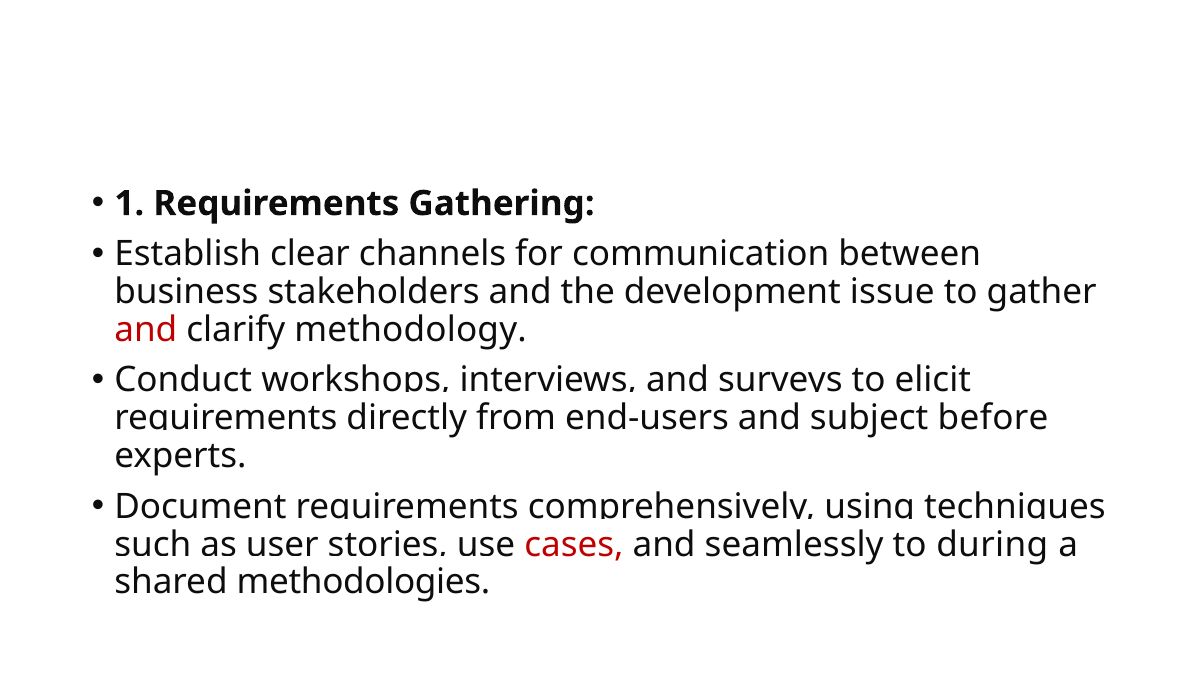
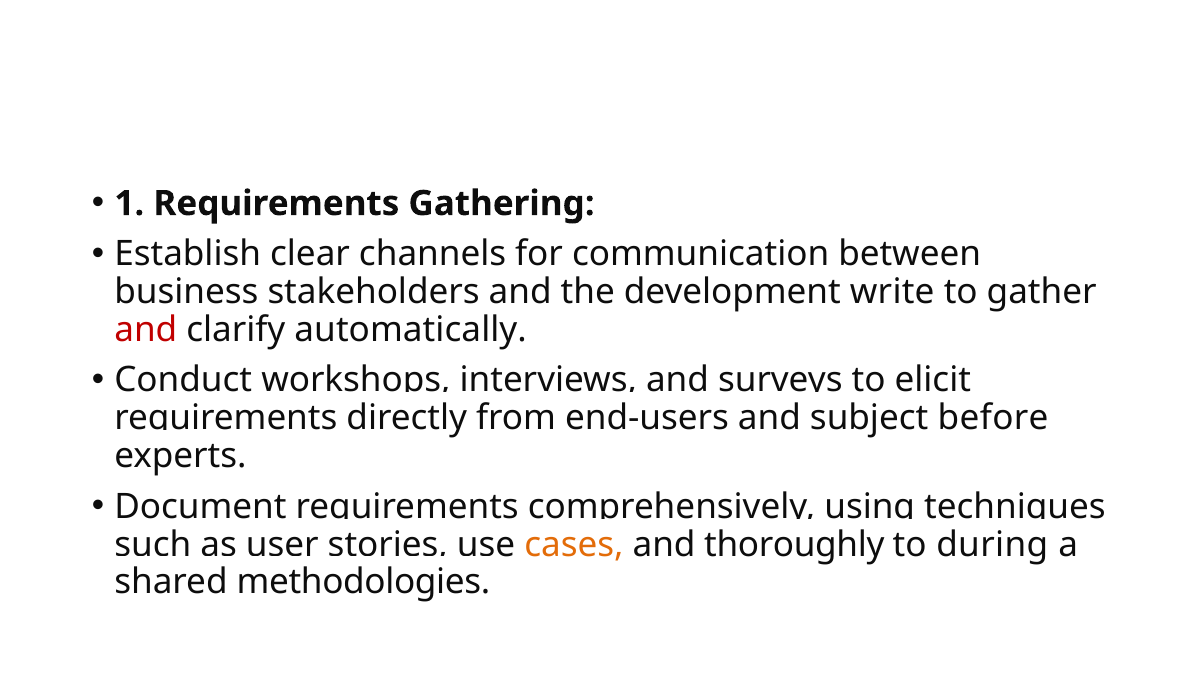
issue: issue -> write (892, 292)
methodology: methodology -> automatically (411, 330)
cases colour: red -> orange (574, 545)
seamlessly: seamlessly -> thoroughly (794, 545)
